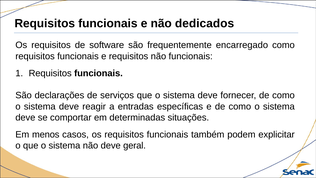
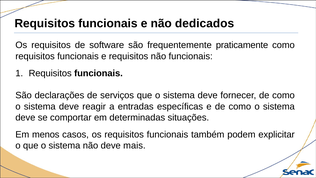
encarregado: encarregado -> praticamente (242, 45)
geral: geral -> mais (134, 145)
